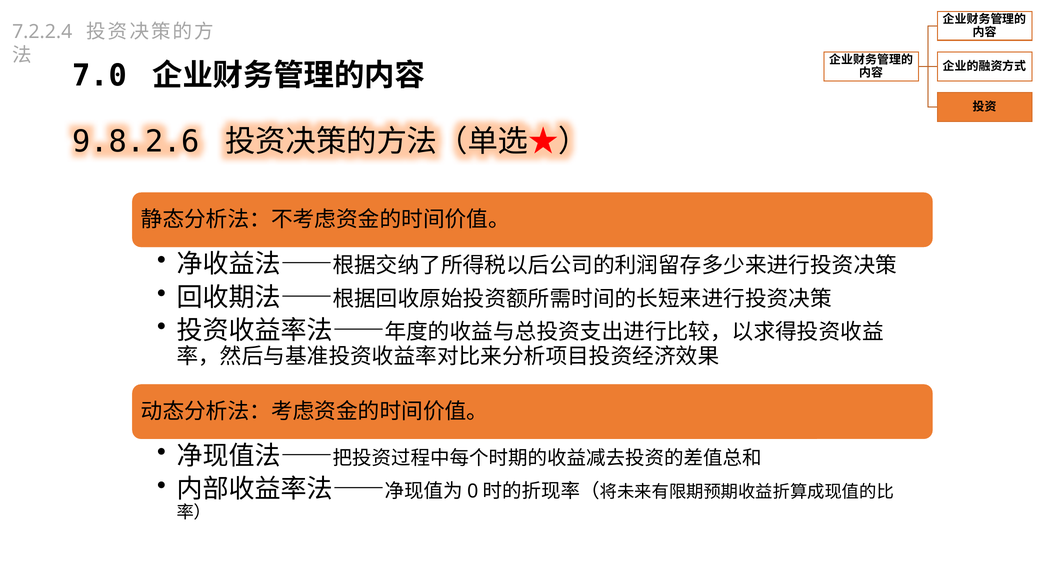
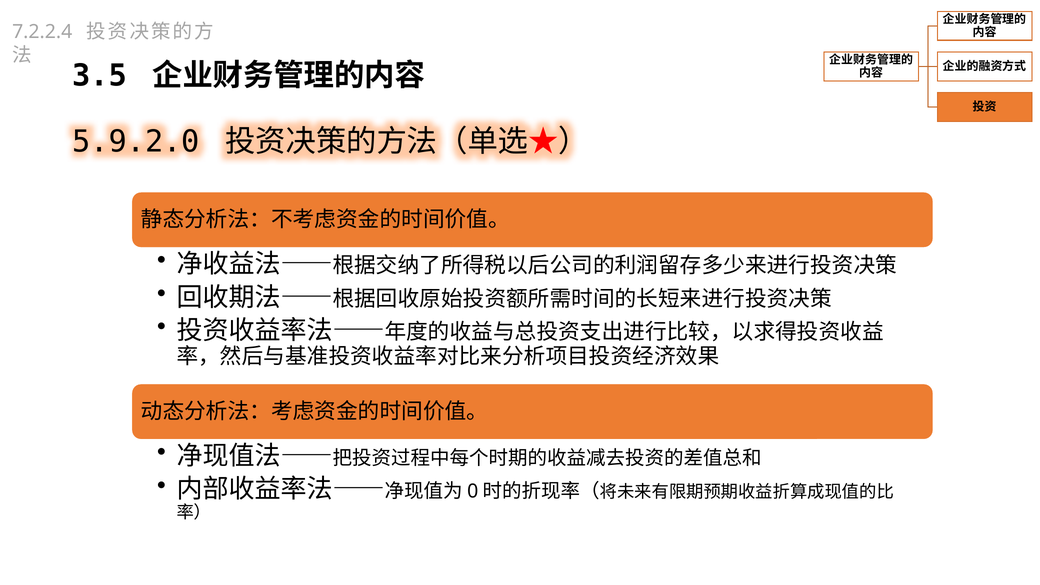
7.0: 7.0 -> 3.5 (100, 76)
9.8.2.6: 9.8.2.6 -> 5.9.2.0 (136, 142)
